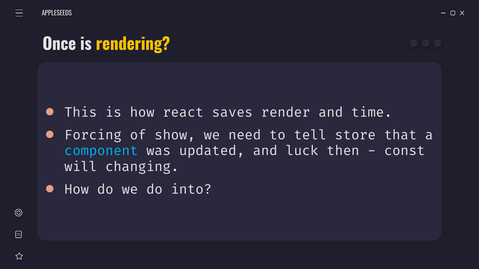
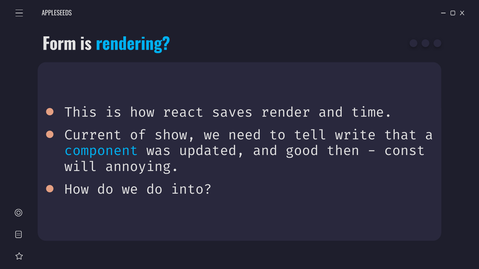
Once: Once -> Form (59, 44)
rendering colour: yellow -> light blue (133, 44)
Forcing: Forcing -> Current (93, 135)
store: store -> write (355, 135)
luck: luck -> good (302, 151)
changing: changing -> annoying (142, 167)
